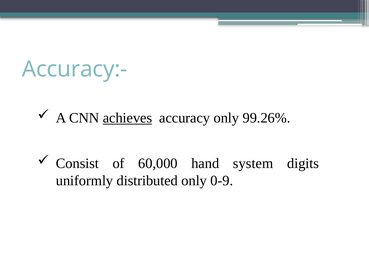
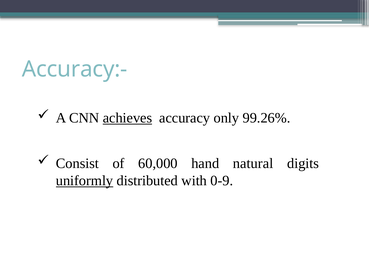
system: system -> natural (253, 163)
uniformly underline: none -> present (85, 181)
distributed only: only -> with (194, 181)
